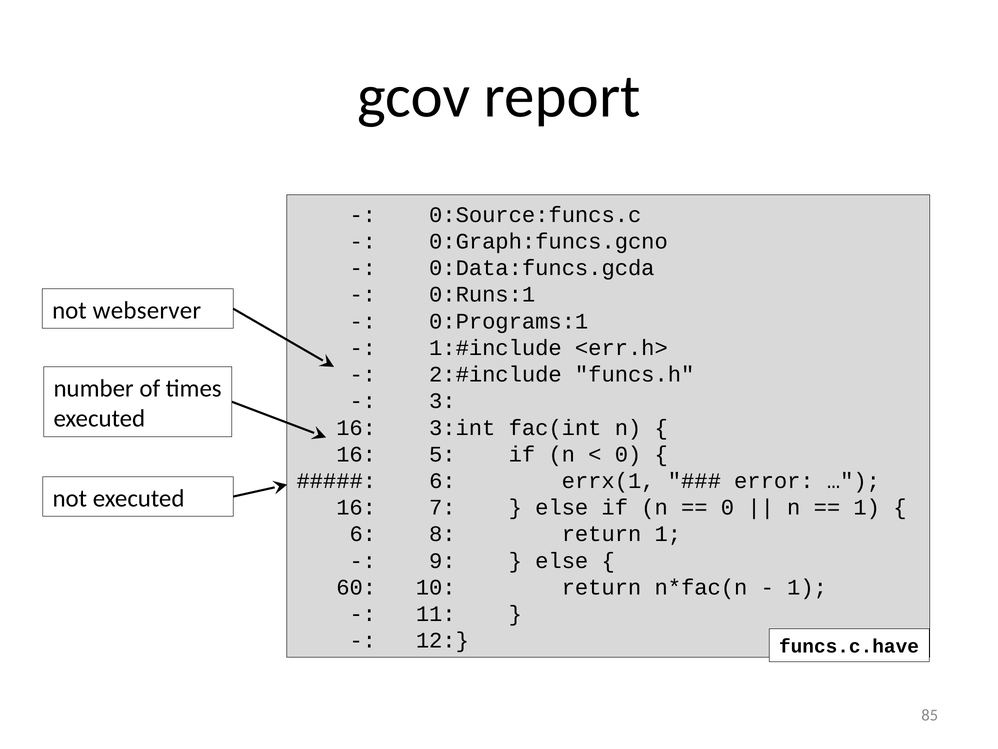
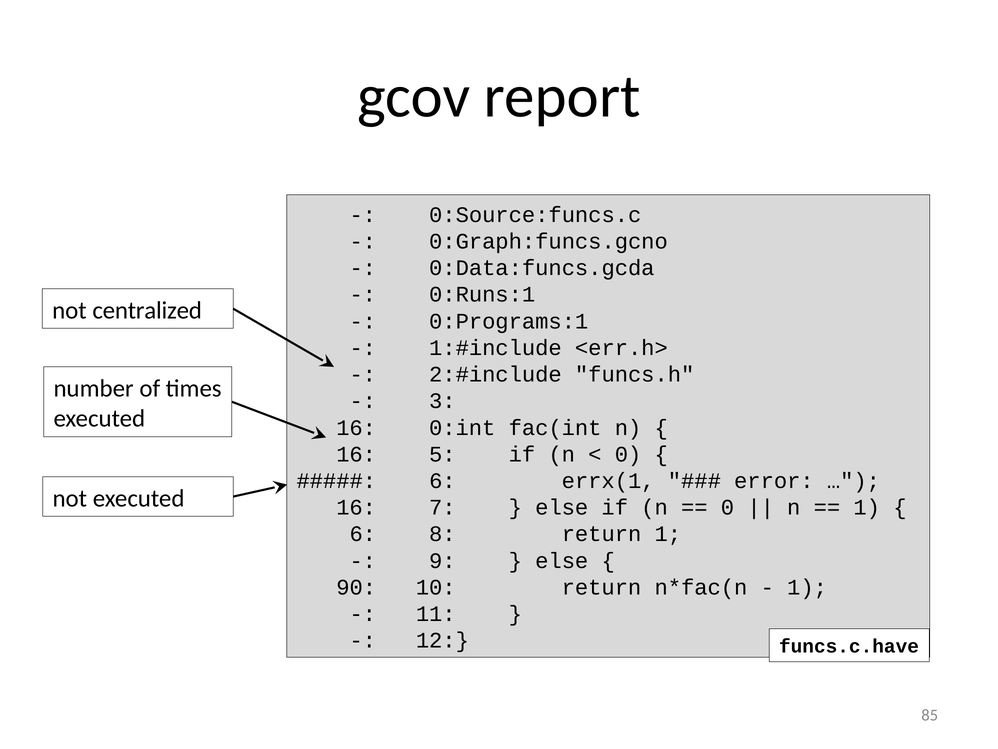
webserver: webserver -> centralized (147, 310)
3:int: 3:int -> 0:int (462, 427)
60: 60 -> 90 (356, 587)
